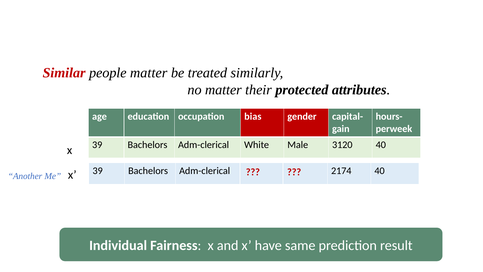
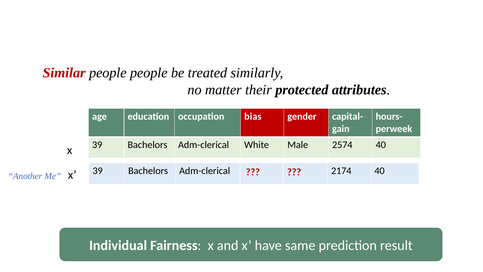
people matter: matter -> people (149, 73)
3120: 3120 -> 2574 (342, 145)
